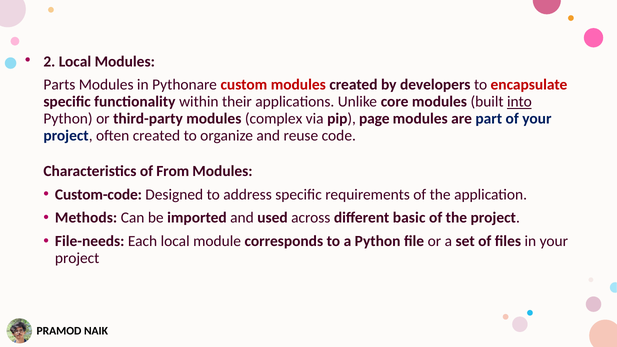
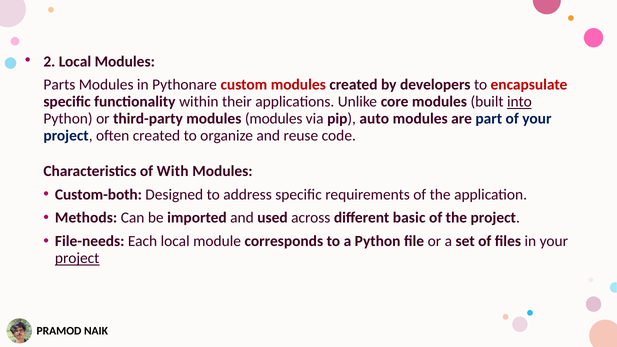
modules complex: complex -> modules (274, 119)
page: page -> auto (374, 119)
From: From -> With (173, 171)
Custom-code: Custom-code -> Custom-both (98, 195)
project underline: none -> present (77, 258)
